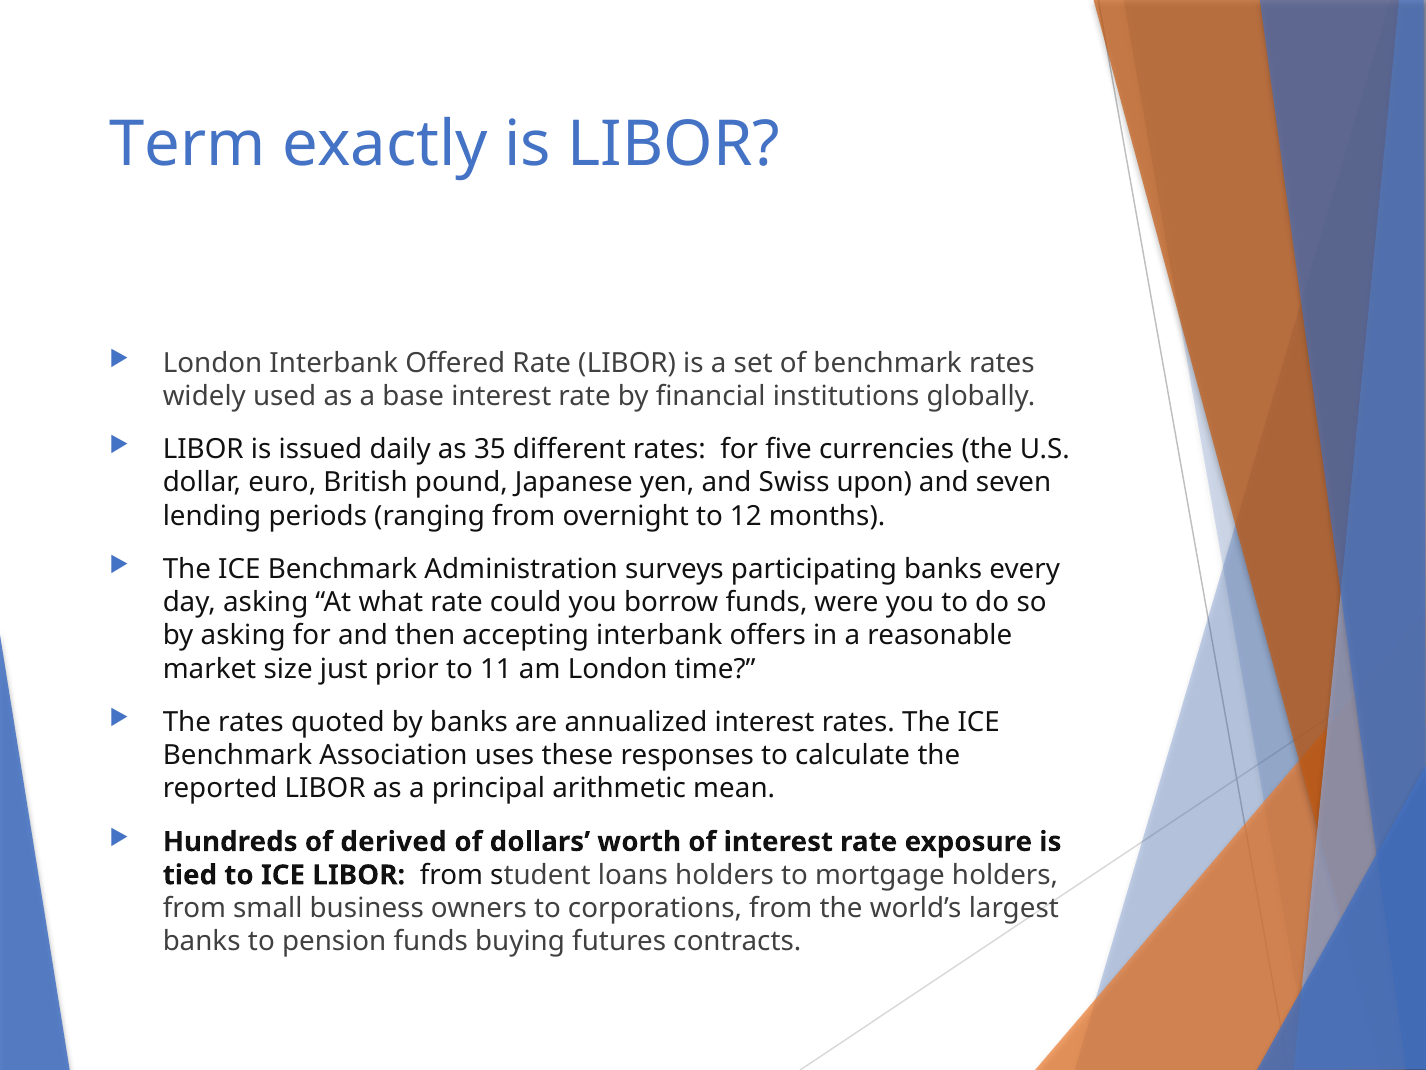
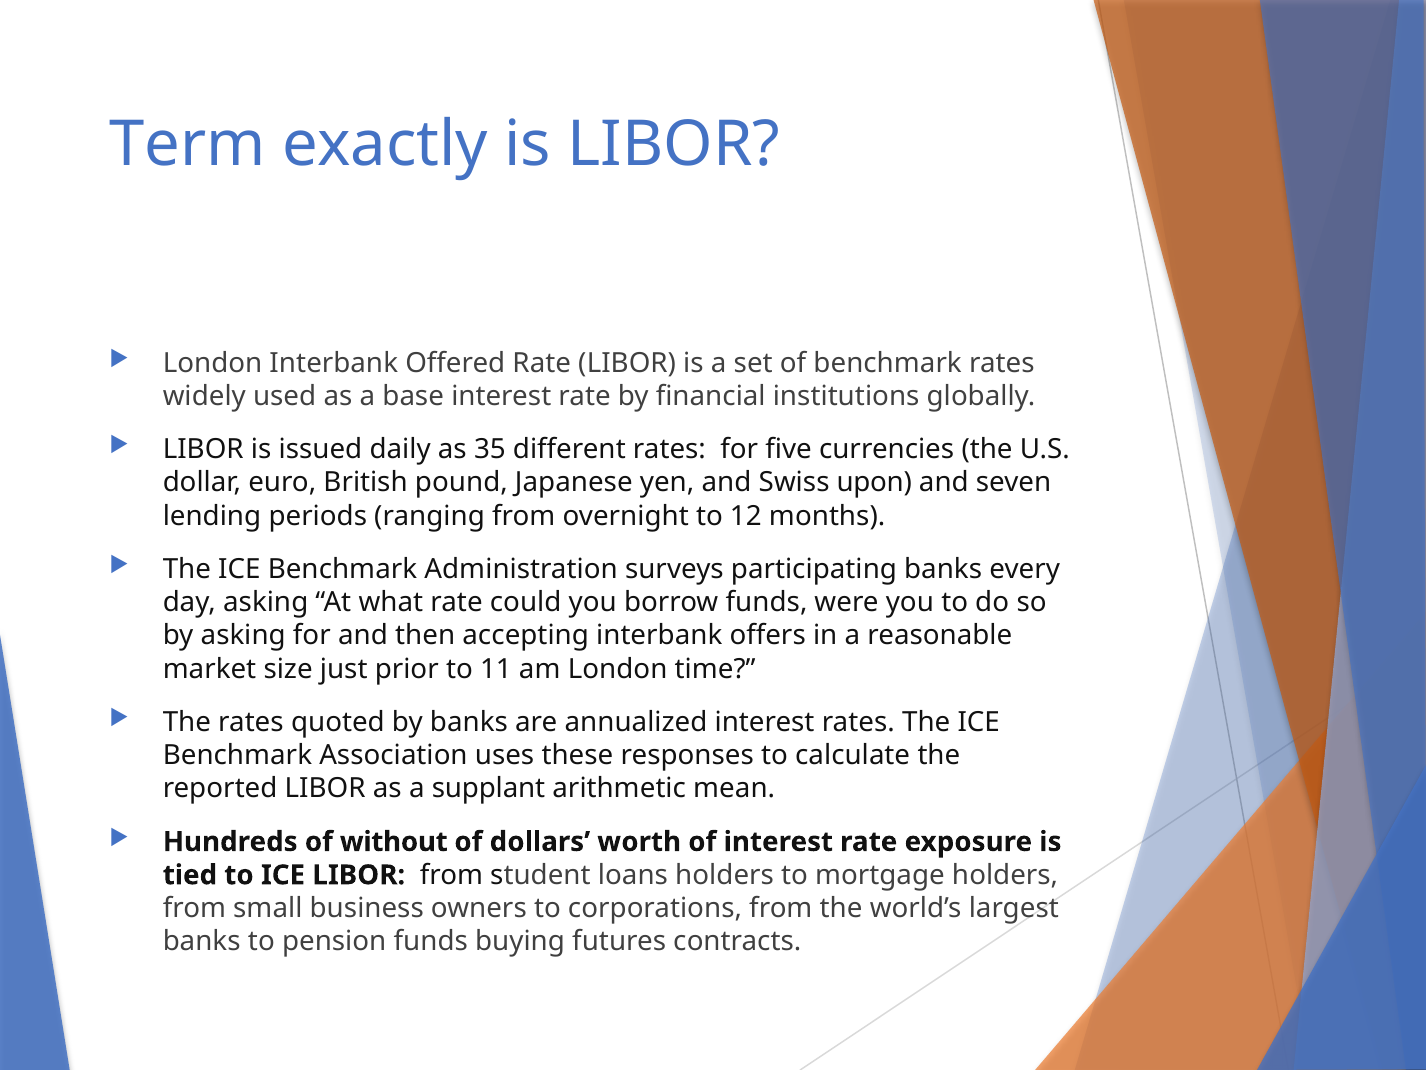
principal: principal -> supplant (488, 788)
derived: derived -> without (394, 841)
